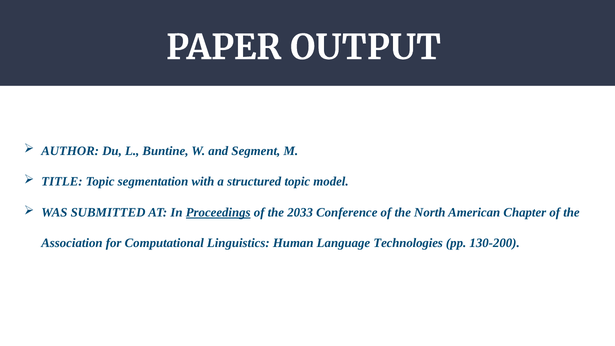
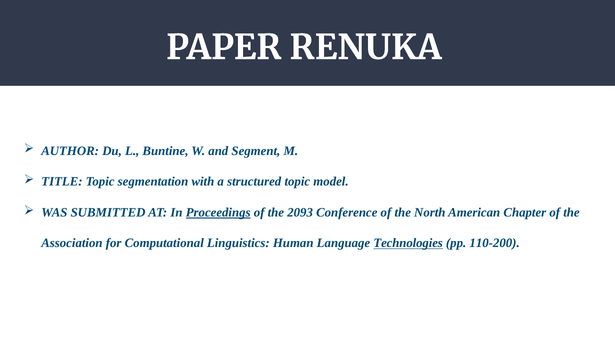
OUTPUT: OUTPUT -> RENUKA (366, 48)
2033: 2033 -> 2093 (300, 212)
Technologies underline: none -> present (408, 243)
130-200: 130-200 -> 110-200 (495, 243)
